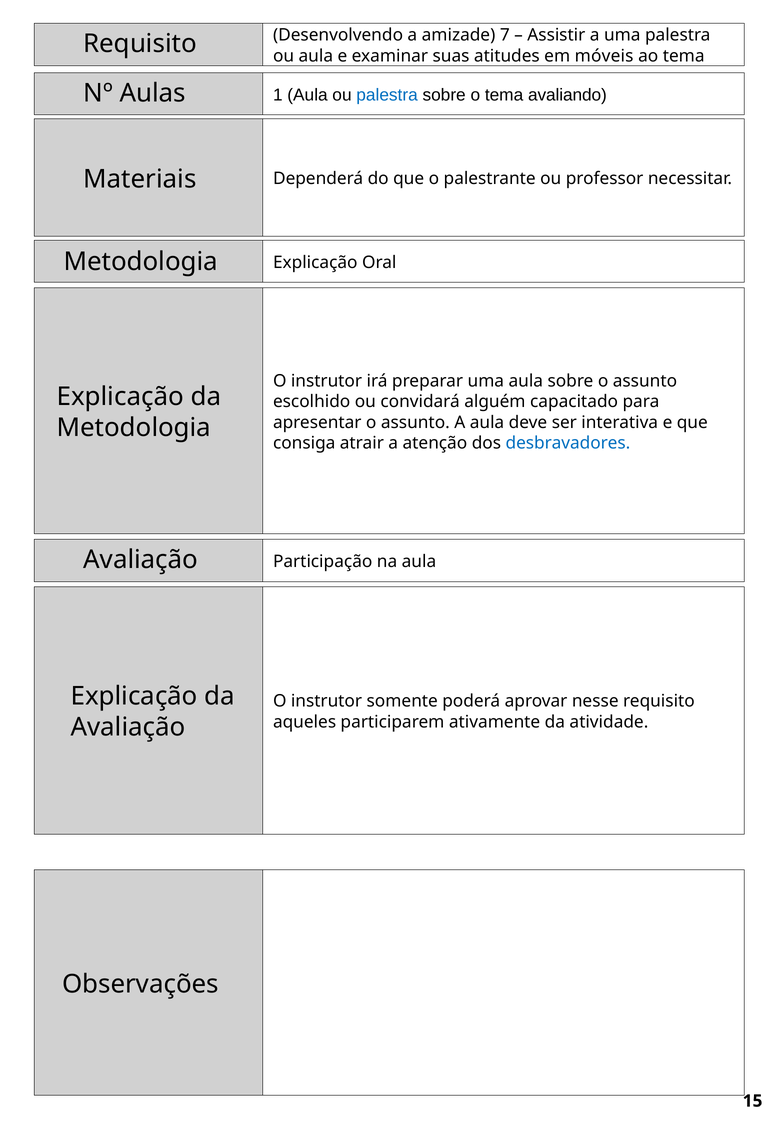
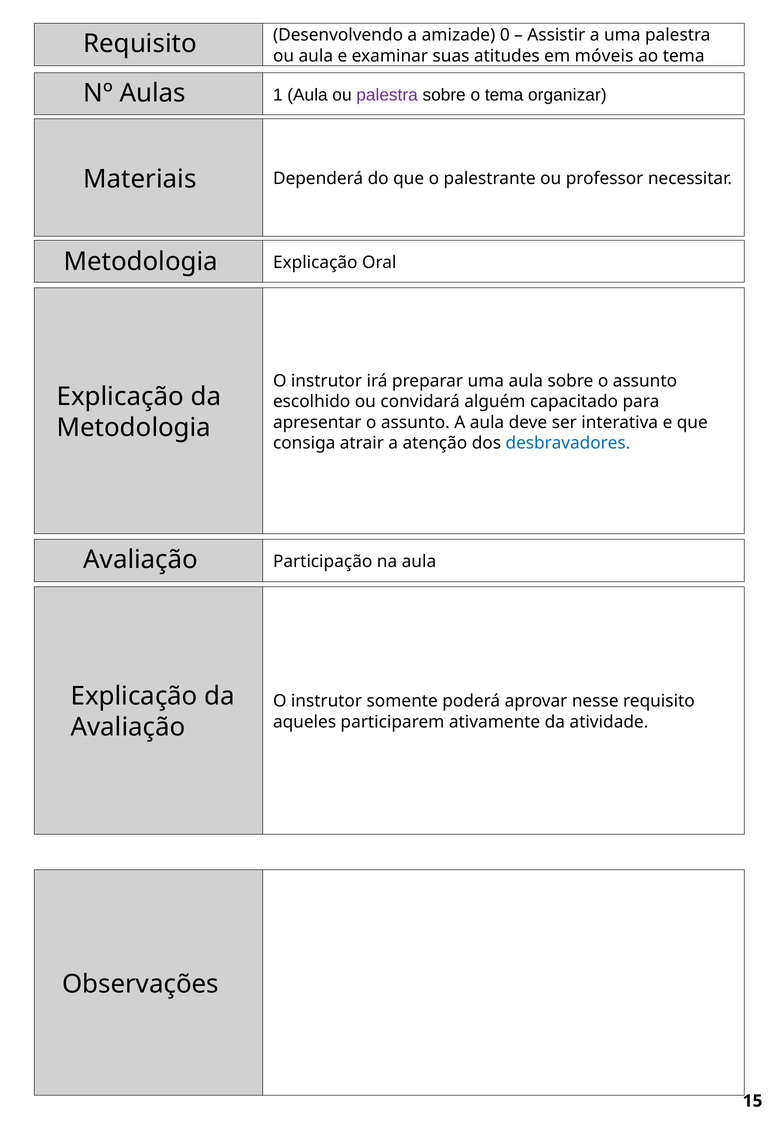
7: 7 -> 0 (505, 35)
palestra colour: blue -> purple (387, 95)
avaliando: avaliando -> organizar (567, 95)
